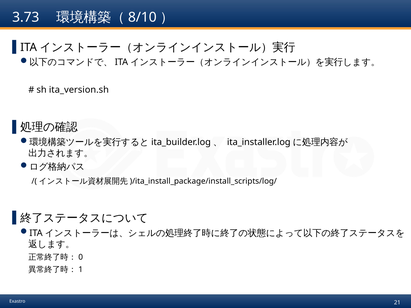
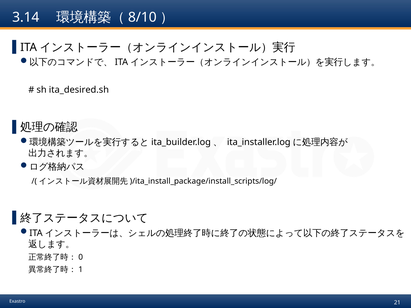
3.73: 3.73 -> 3.14 (26, 17)
ita_version.sh: ita_version.sh -> ita_desired.sh (79, 90)
